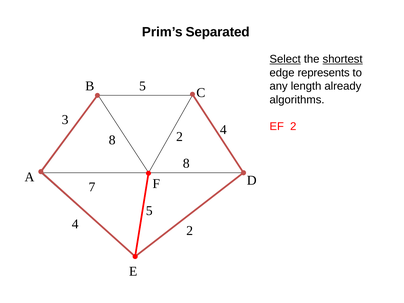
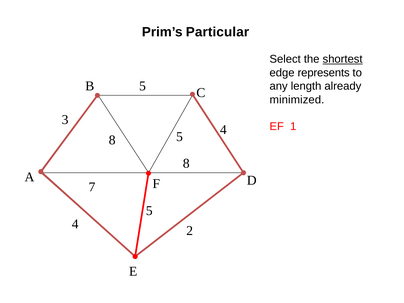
Separated: Separated -> Particular (217, 32)
Select underline: present -> none (285, 59)
algorithms: algorithms -> minimized (297, 100)
EF 2: 2 -> 1 (293, 127)
8 2: 2 -> 5 (180, 137)
